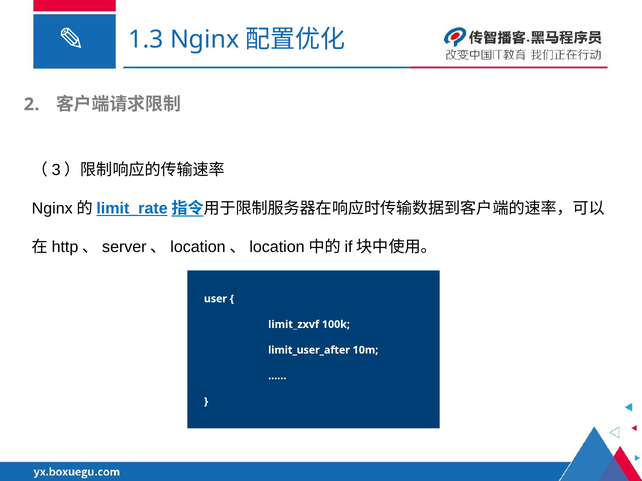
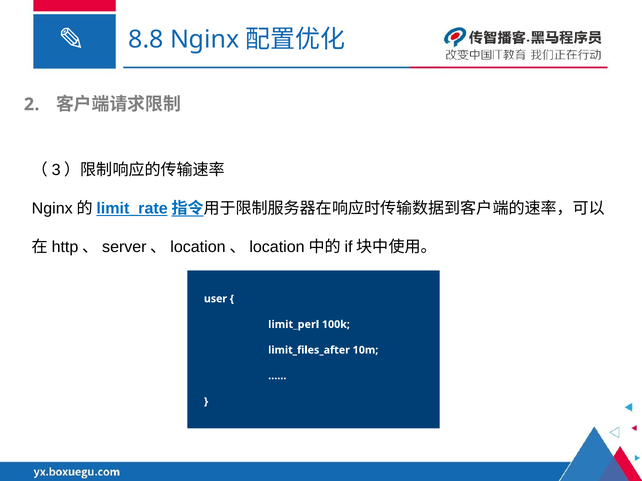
1.3: 1.3 -> 8.8 (146, 40)
limit_zxvf: limit_zxvf -> limit_perl (294, 325)
limit_user_after: limit_user_after -> limit_files_after (309, 350)
